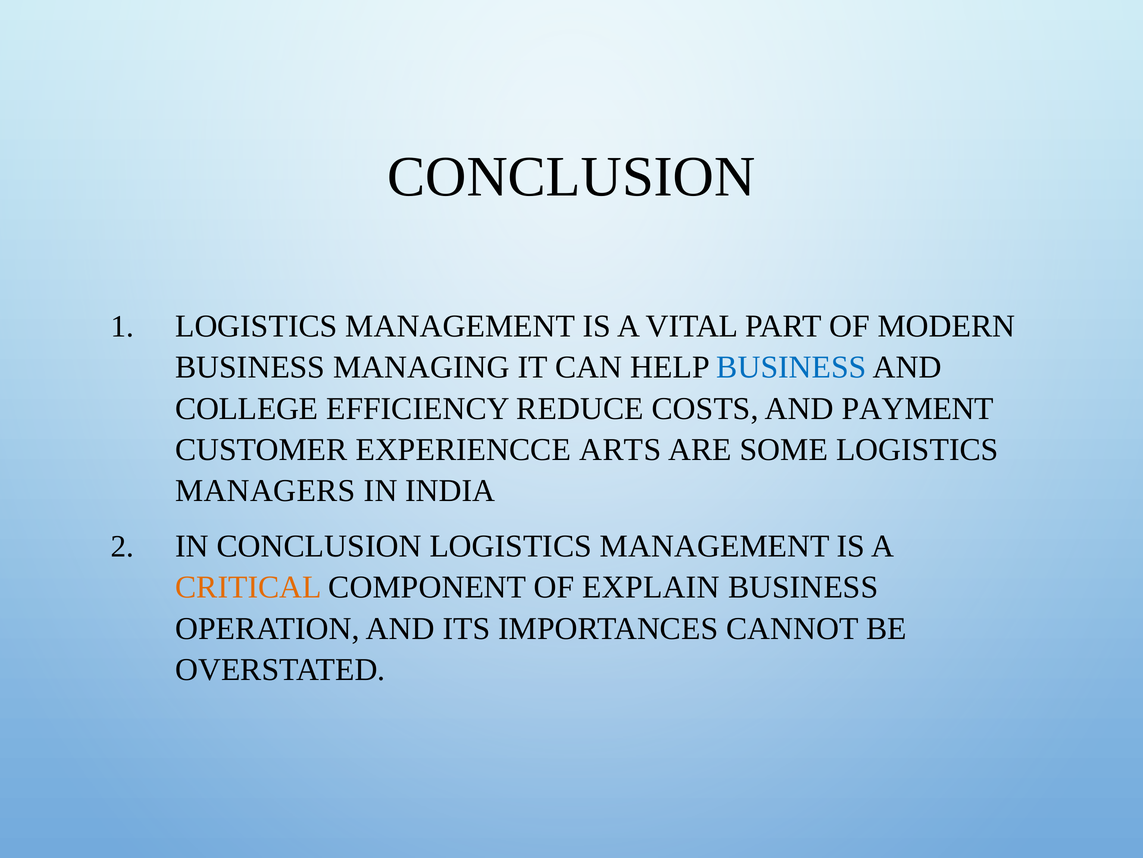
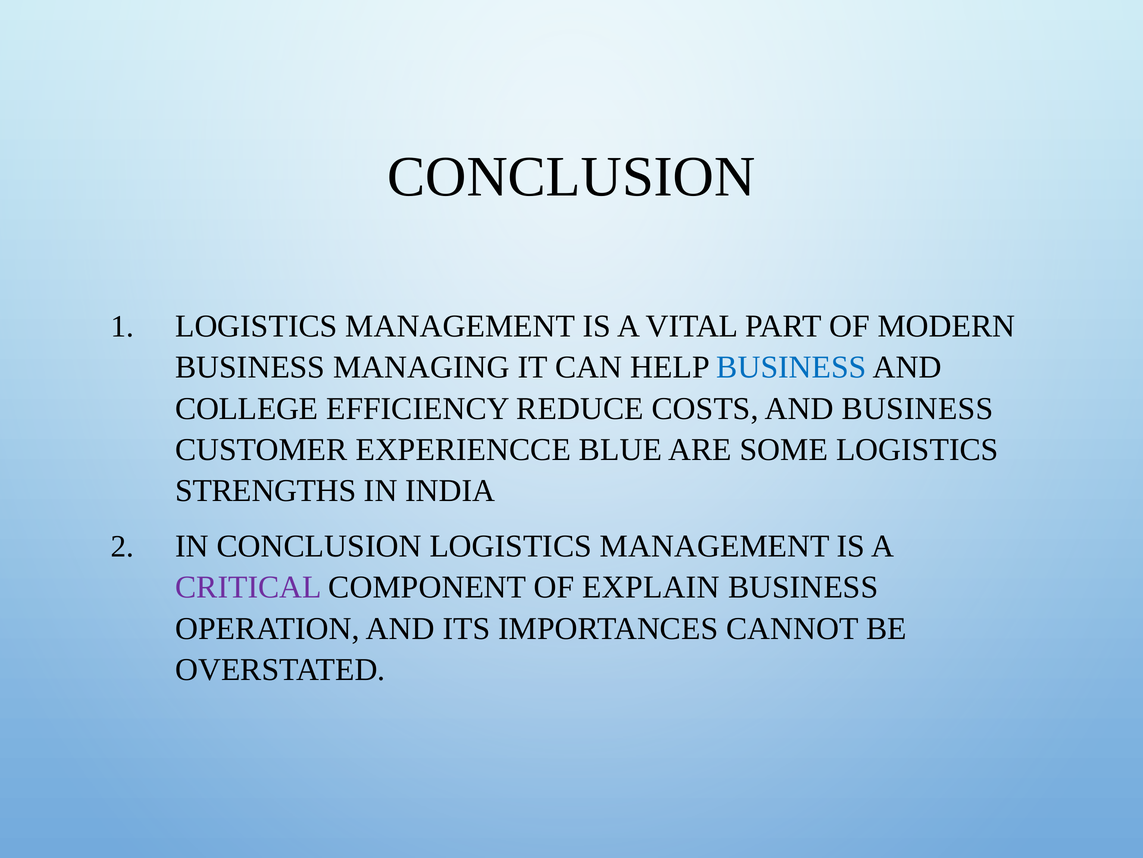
AND PAYMENT: PAYMENT -> BUSINESS (917, 408)
ARTS: ARTS -> BLUE (620, 449)
MANAGERS: MANAGERS -> STRENGTHS (266, 490)
CRITICAL colour: orange -> purple (248, 587)
